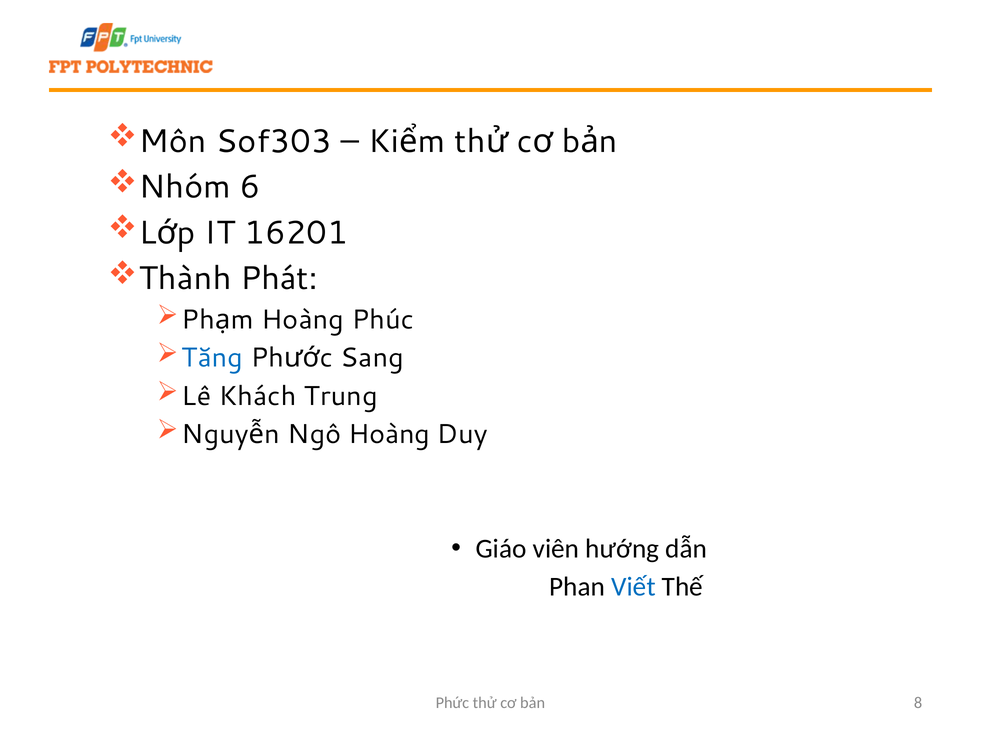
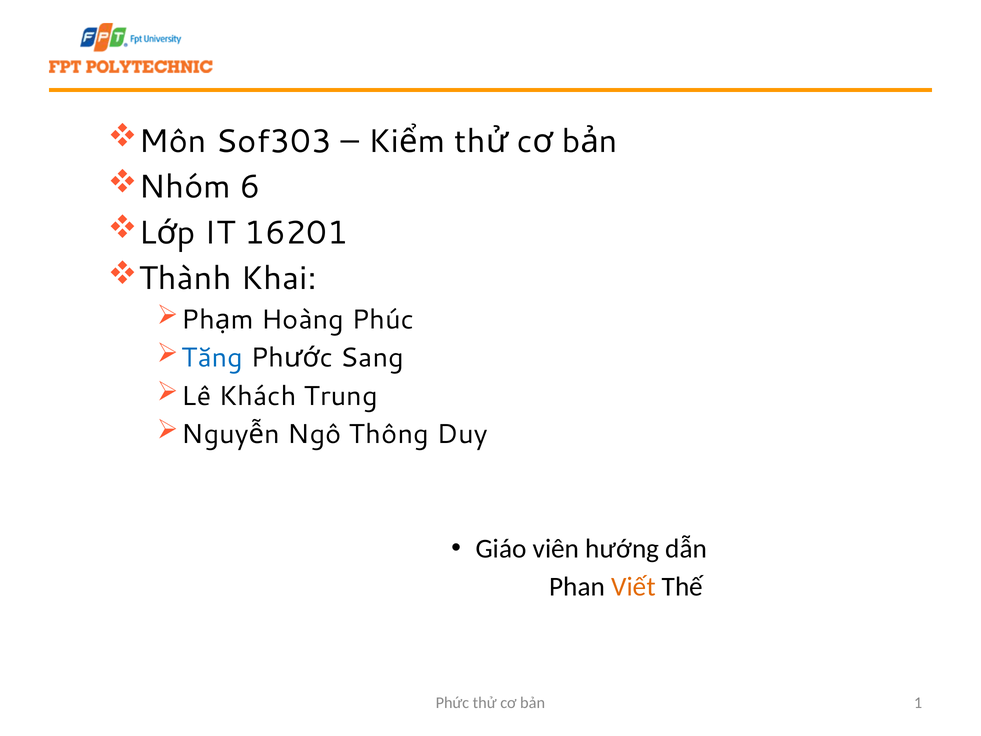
Phát: Phát -> Khai (279, 279)
Ngô Hoàng: Hoàng -> Thông (389, 434)
Viết colour: blue -> orange (633, 587)
8: 8 -> 1 (918, 702)
